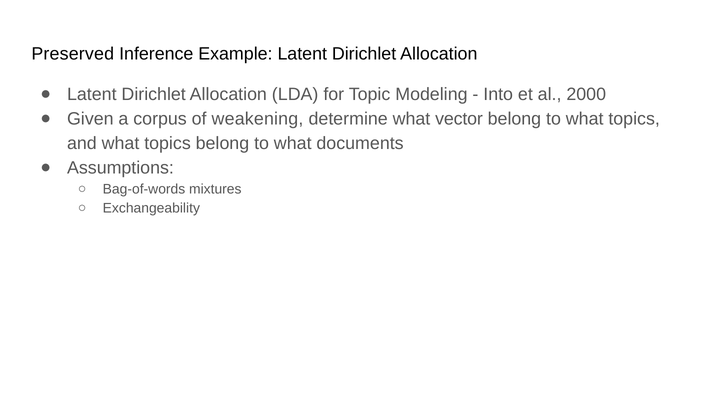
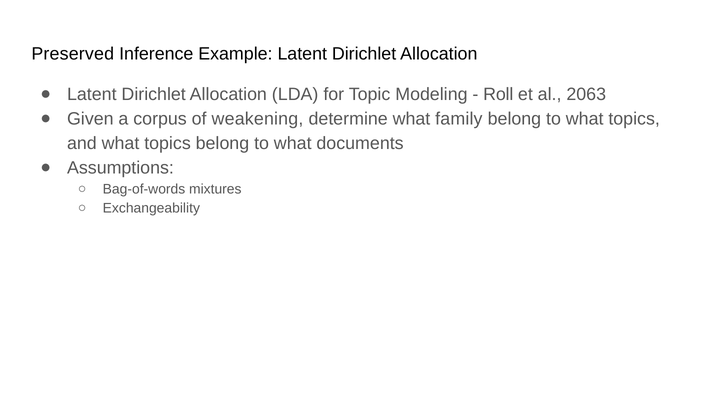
Into: Into -> Roll (498, 94)
2000: 2000 -> 2063 (586, 94)
vector: vector -> family (459, 119)
